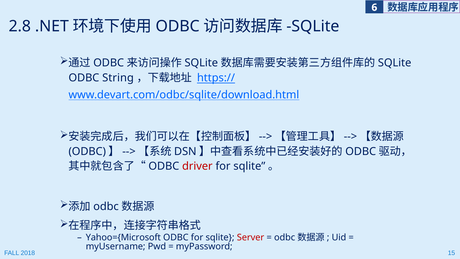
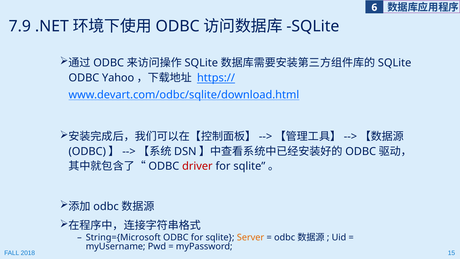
2.8: 2.8 -> 7.9 (20, 26)
String: String -> Yahoo (118, 78)
Yahoo={Microsoft: Yahoo={Microsoft -> String={Microsoft (123, 237)
Server colour: red -> orange (251, 237)
